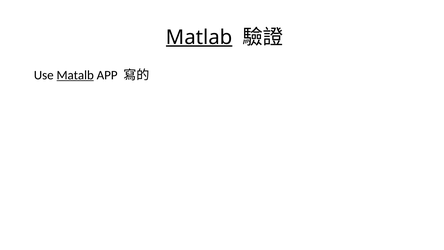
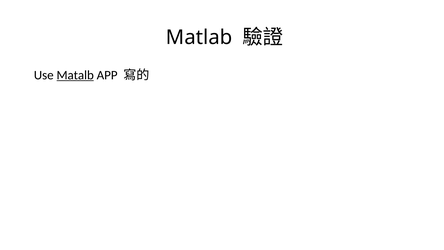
Matlab underline: present -> none (199, 37)
